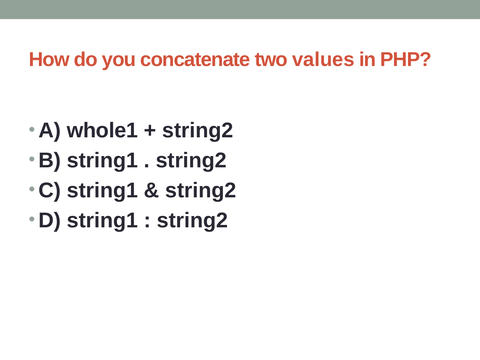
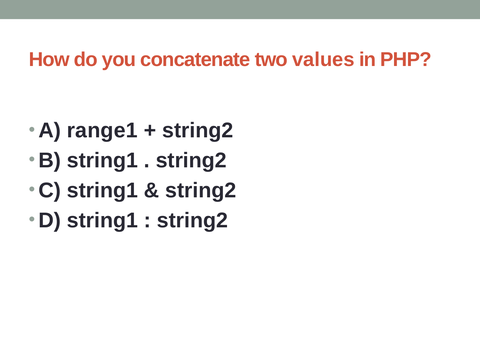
whole1: whole1 -> range1 (102, 131)
